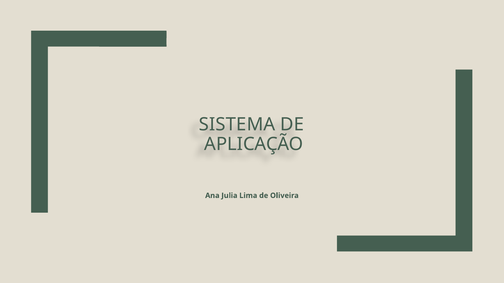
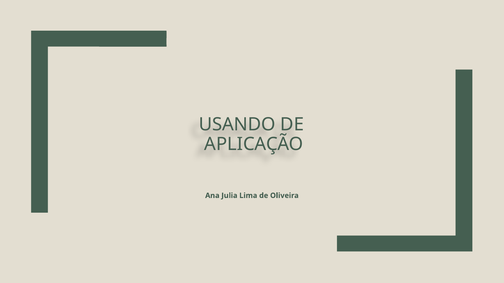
SISTEMA: SISTEMA -> USANDO (237, 125)
